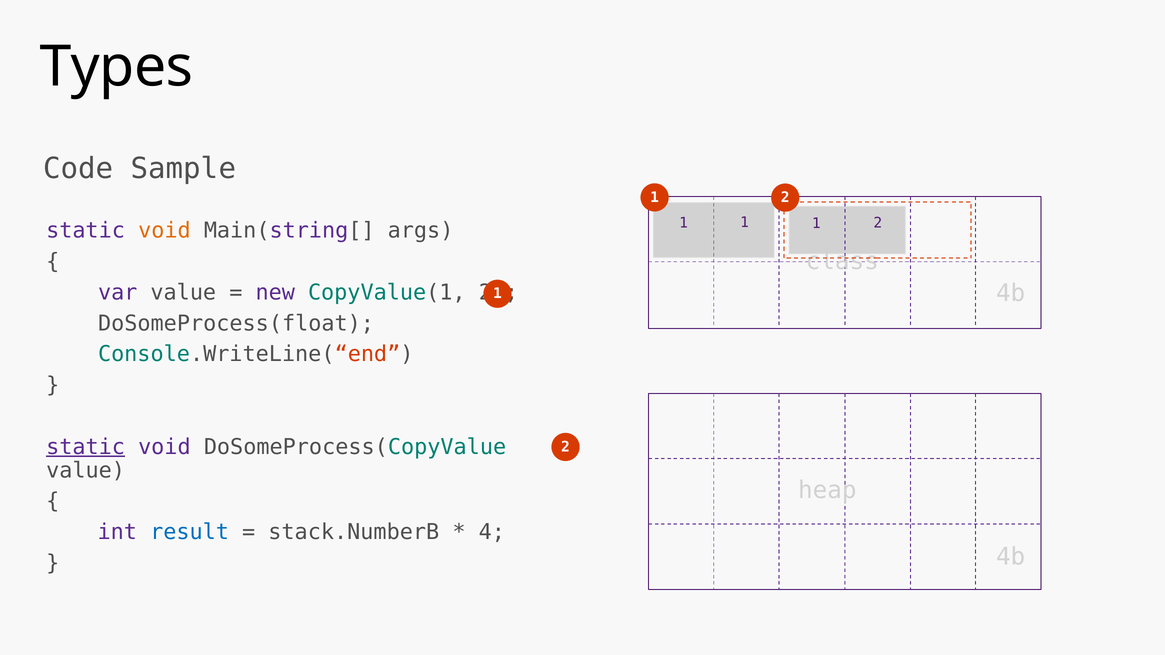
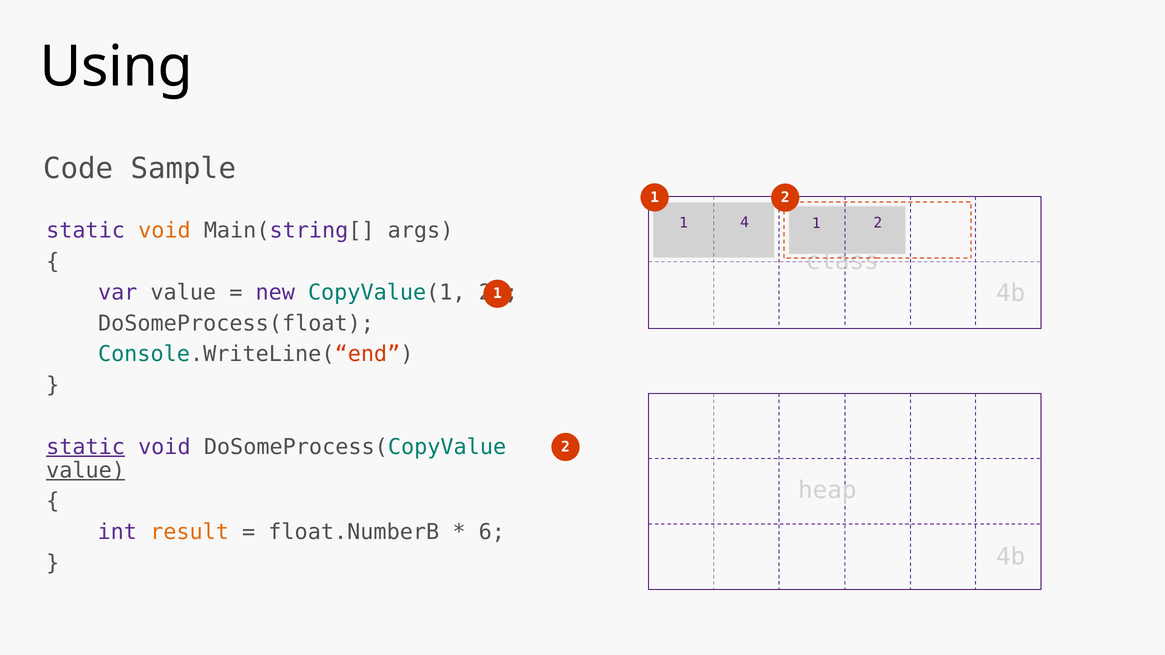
Types: Types -> Using (116, 67)
1: 1 -> 4 (745, 223)
value underline: none -> present (86, 471)
result colour: blue -> orange (190, 532)
stack.NumberB: stack.NumberB -> float.NumberB (354, 532)
4: 4 -> 6 (492, 532)
